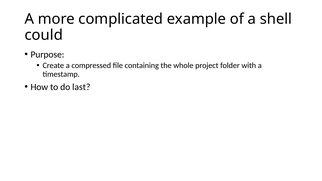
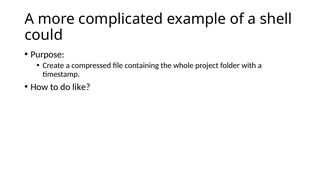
last: last -> like (81, 87)
